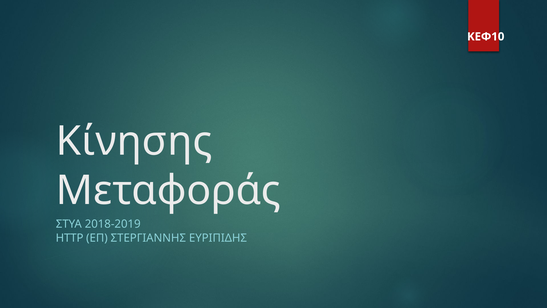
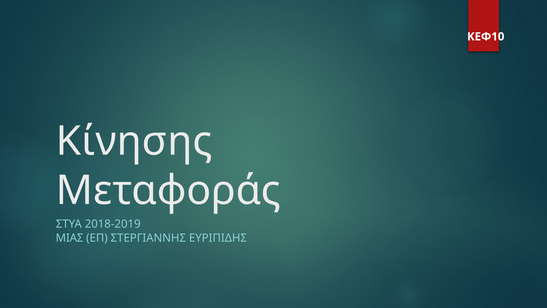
HTTP: HTTP -> ΜΙΑΣ (70, 238)
